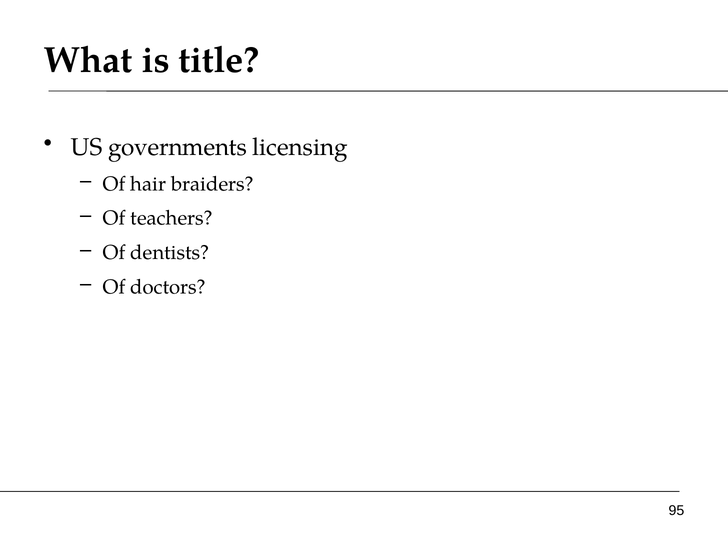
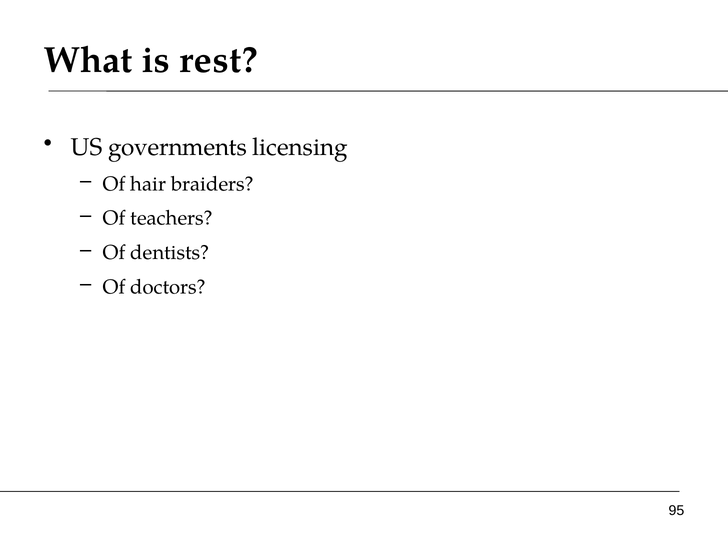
title: title -> rest (219, 60)
